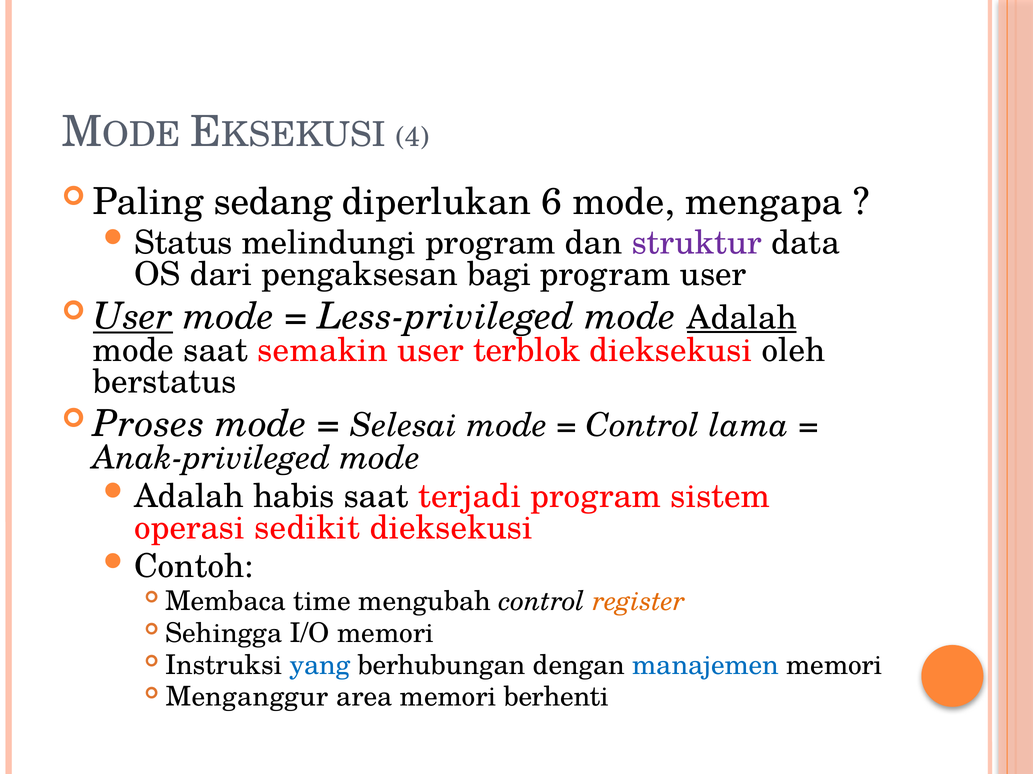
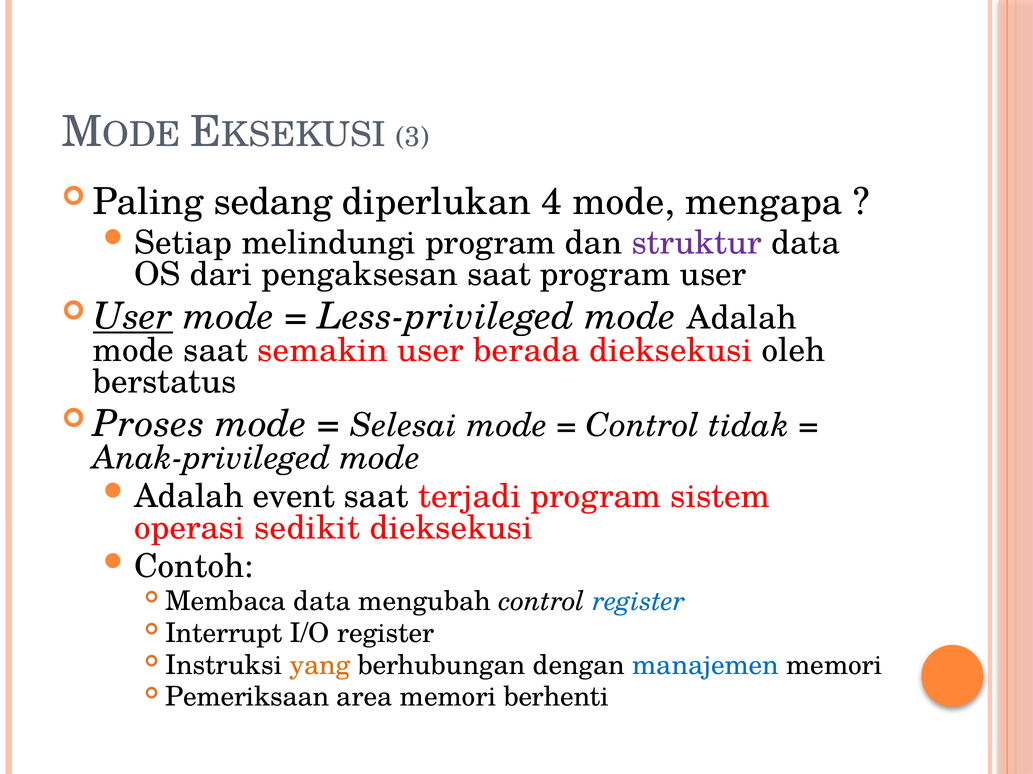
4: 4 -> 3 (413, 137)
6: 6 -> 4 (552, 202)
Status: Status -> Setiap (183, 243)
pengaksesan bagi: bagi -> saat (499, 275)
Adalah underline: present -> none (742, 318)
terblok: terblok -> berada (526, 351)
lama: lama -> tidak (749, 426)
habis: habis -> event (294, 497)
Membaca time: time -> data (322, 602)
register colour: orange -> blue (639, 602)
Sehingga: Sehingga -> Interrupt (224, 634)
I/O memori: memori -> register (386, 634)
yang colour: blue -> orange (320, 666)
Menganggur: Menganggur -> Pemeriksaan (247, 698)
